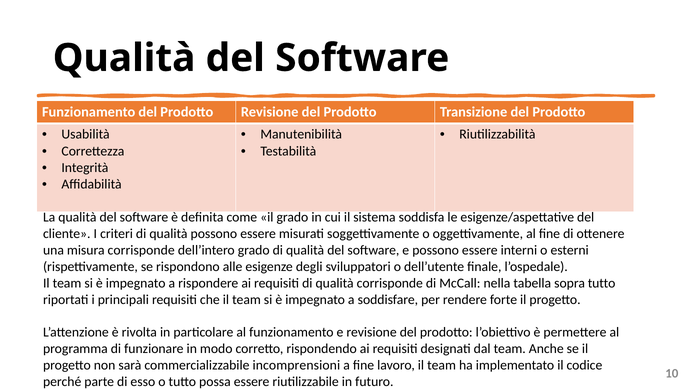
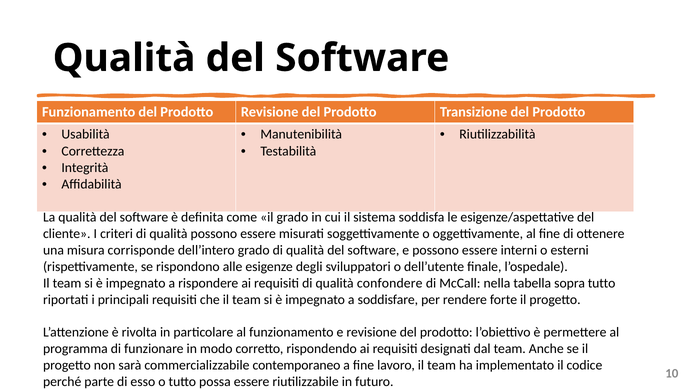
qualità corrisponde: corrisponde -> confondere (390, 283)
incomprensioni: incomprensioni -> contemporaneo (296, 365)
